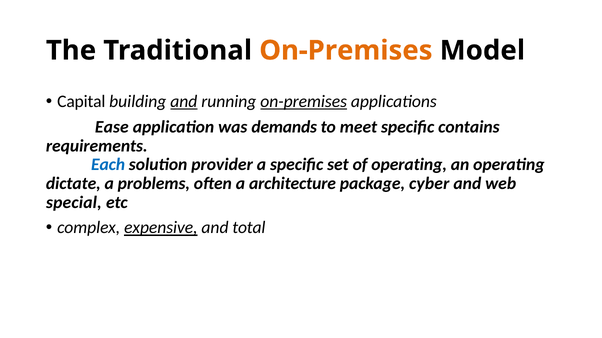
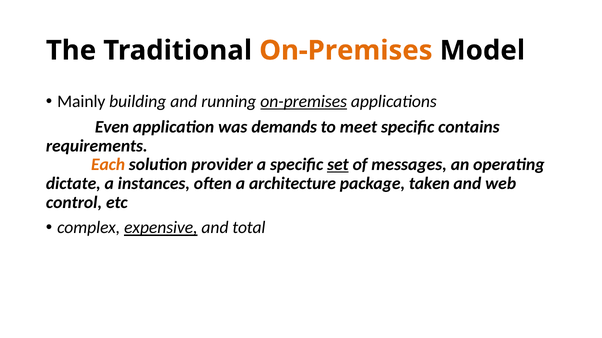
Capital: Capital -> Mainly (81, 102)
and underline: present -> none (184, 102)
Ease: Ease -> Even (112, 127)
Each colour: blue -> orange (108, 165)
set underline: none -> present (338, 165)
of operating: operating -> messages (409, 165)
problems: problems -> instances (154, 184)
cyber: cyber -> taken (429, 184)
special: special -> control (74, 203)
